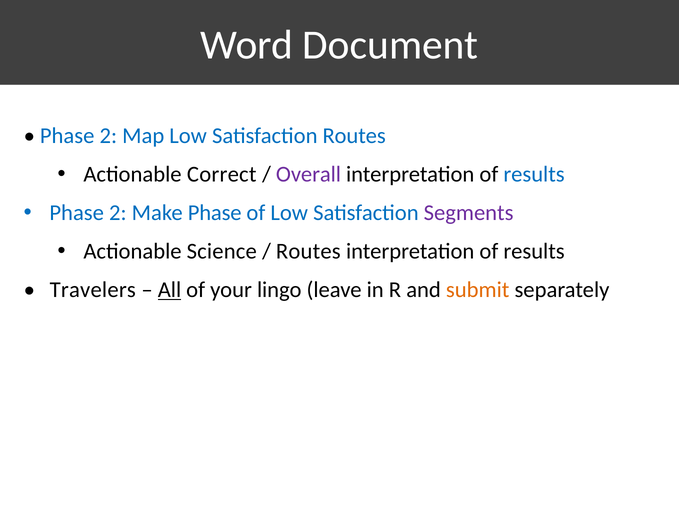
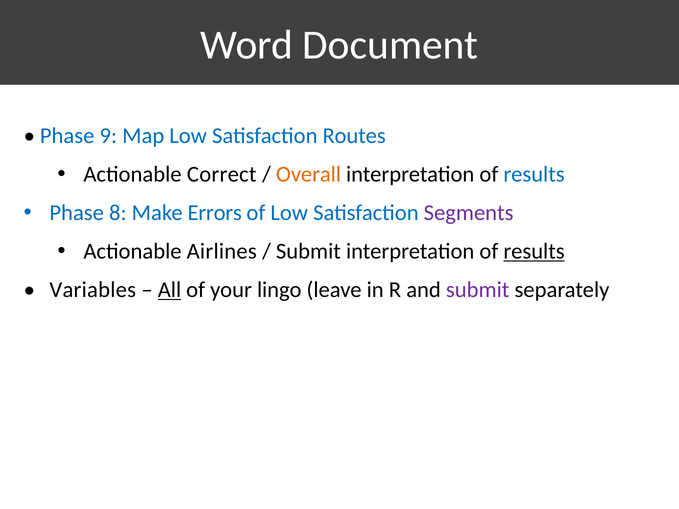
2: 2 -> 9 (108, 136)
Overall colour: purple -> orange (308, 175)
2: 2 -> 8 (118, 213)
Make Phase: Phase -> Errors (215, 213)
Science: Science -> Airlines (222, 251)
Routes: Routes -> Submit (308, 251)
results underline: none -> present (534, 251)
Travelers: Travelers -> Variables (93, 290)
submit colour: orange -> purple (478, 290)
